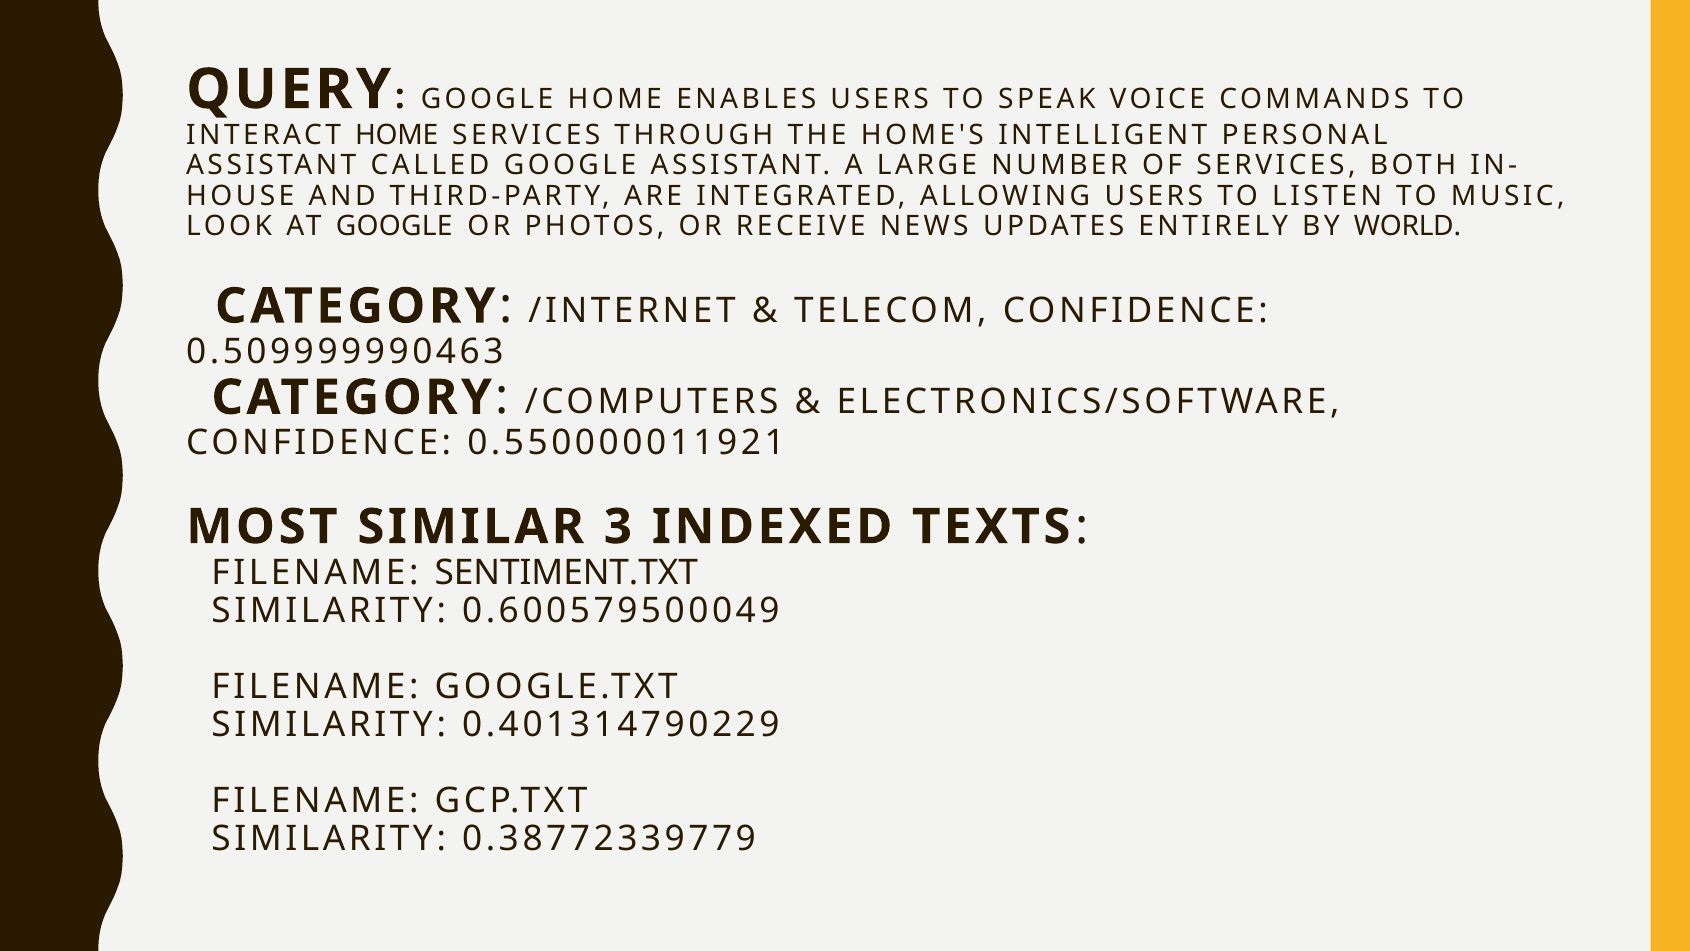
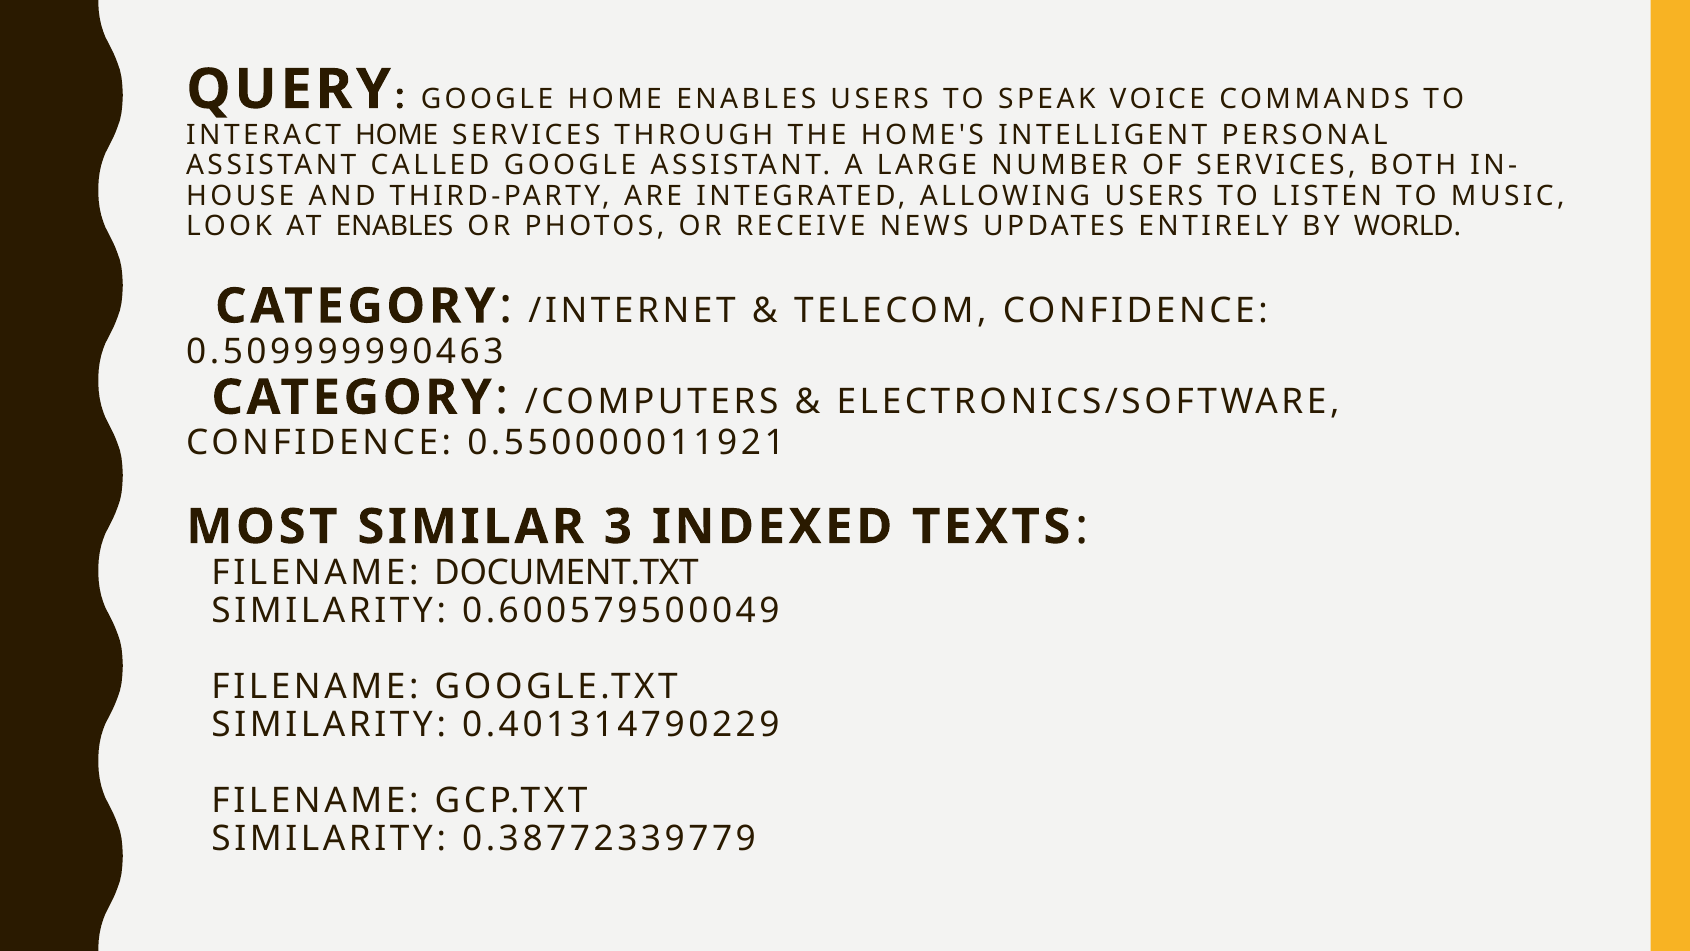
AT GOOGLE: GOOGLE -> ENABLES (394, 226)
SENTIMENT.TXT: SENTIMENT.TXT -> DOCUMENT.TXT (566, 572)
